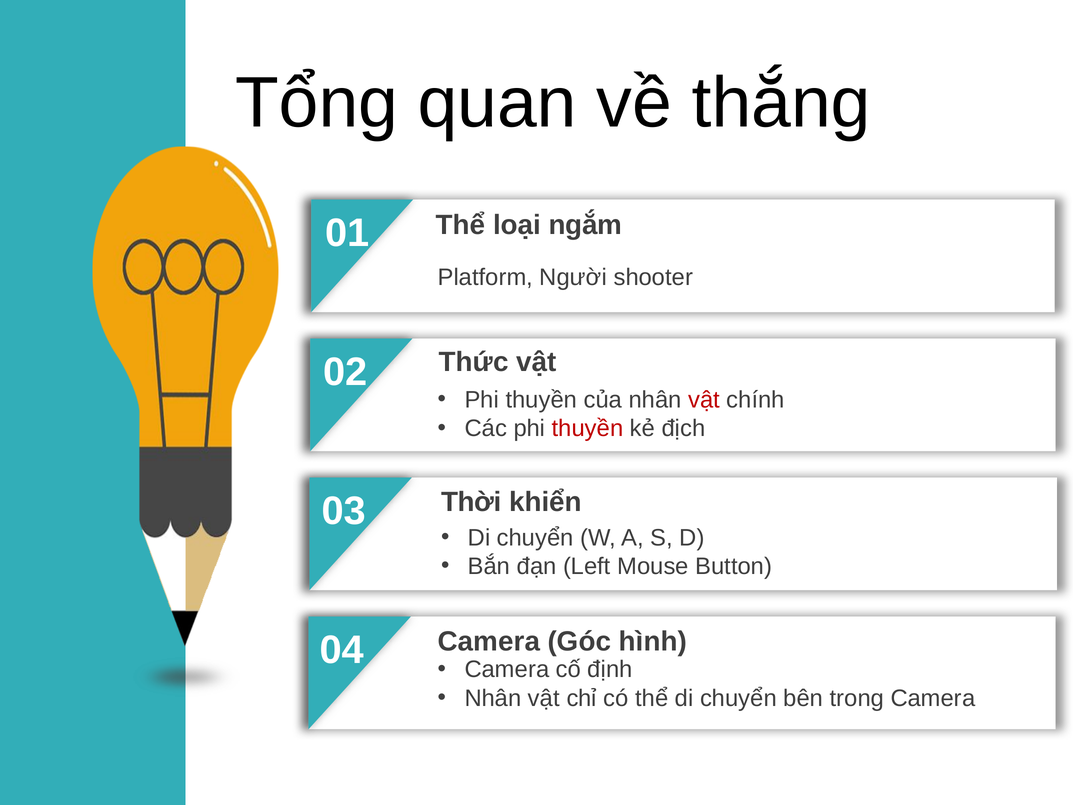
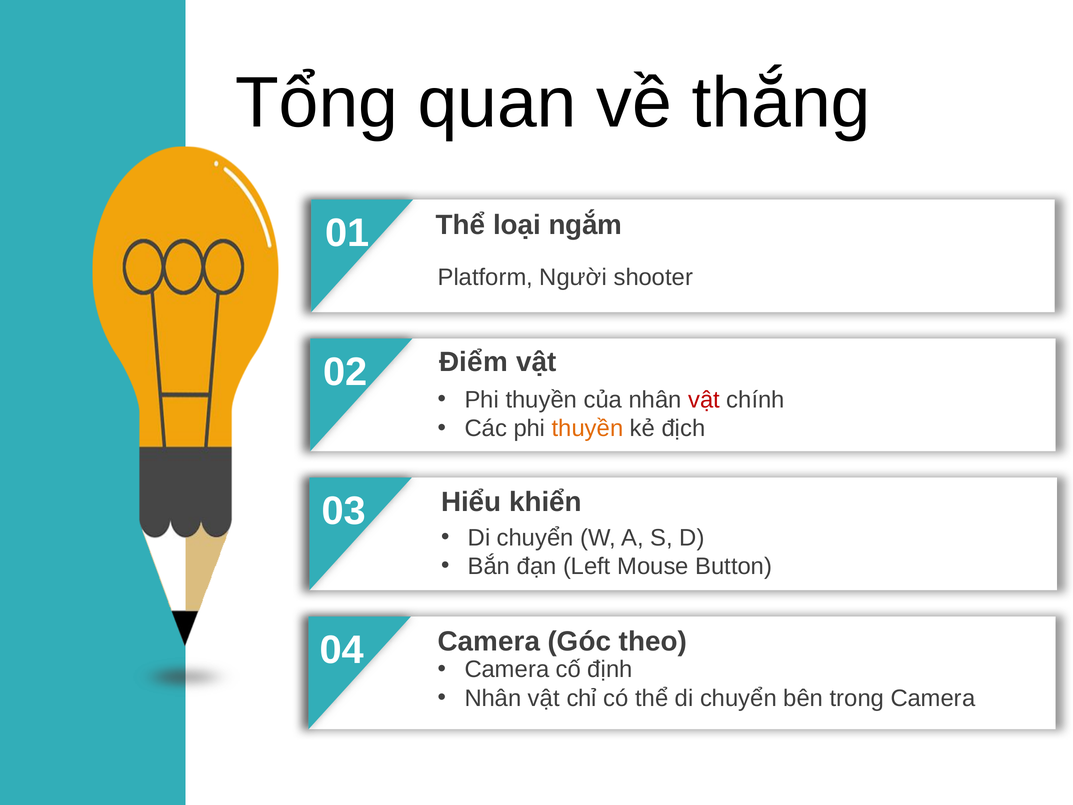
Thức: Thức -> Điểm (474, 362)
thuyền colour: red -> orange (588, 428)
Thời: Thời -> Hiểu (471, 502)
hình: hình -> theo (653, 641)
